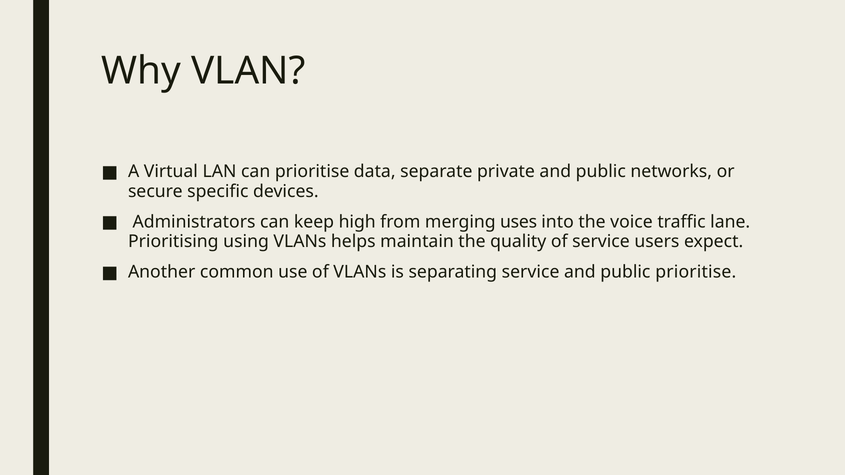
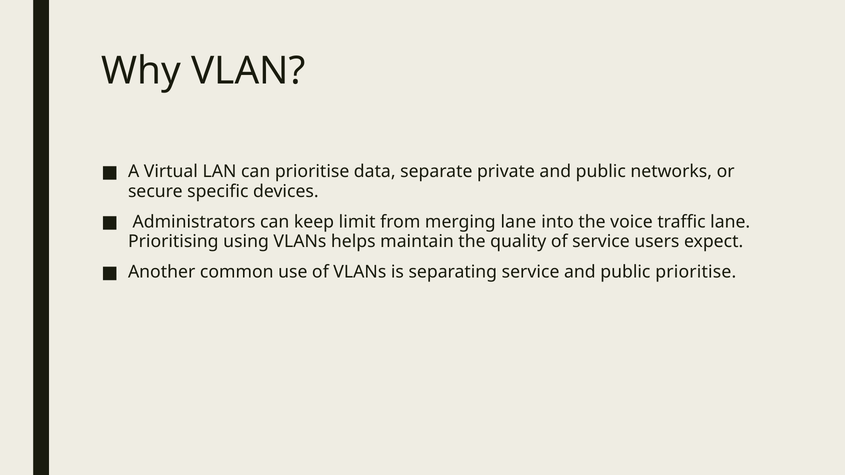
high: high -> limit (357, 222)
merging uses: uses -> lane (518, 222)
